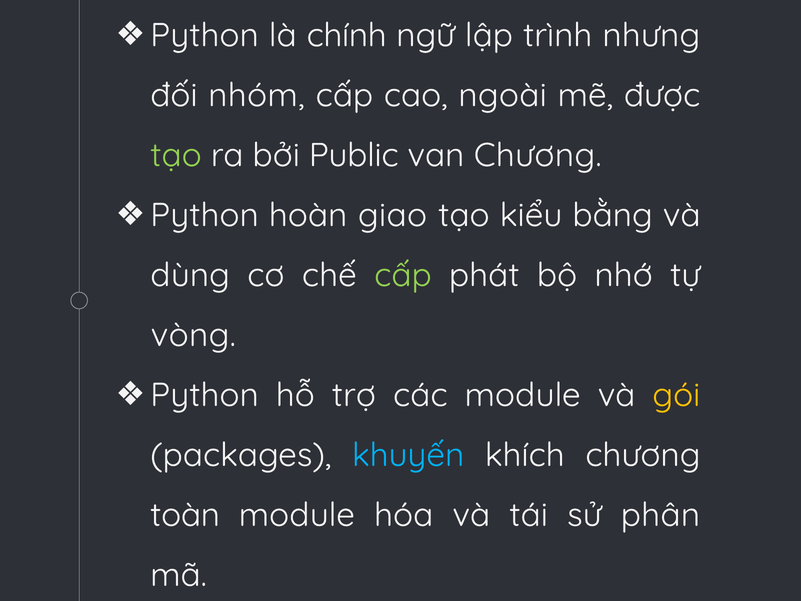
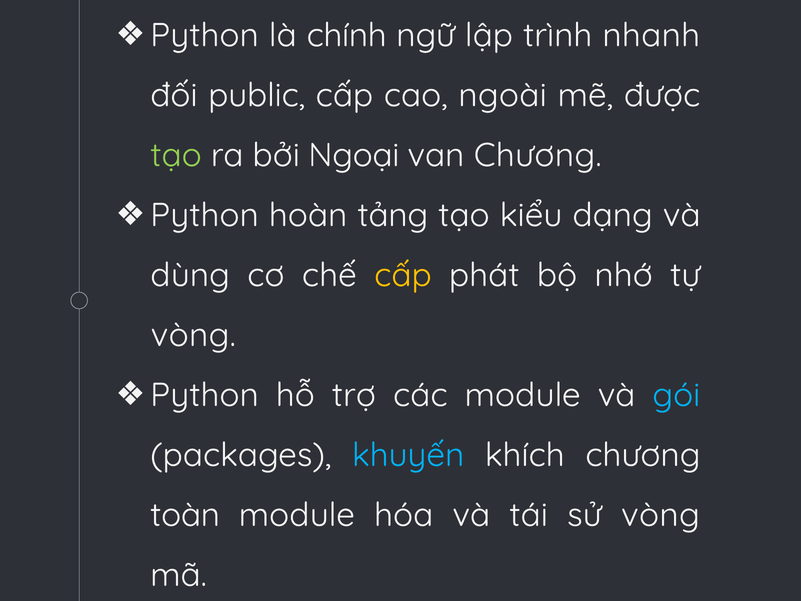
nhưng: nhưng -> nhanh (651, 35)
nhóm: nhóm -> public (257, 95)
Public: Public -> Ngoại (354, 155)
giao: giao -> tảng (393, 215)
bằng: bằng -> dạng (613, 215)
cấp colour: light green -> yellow (403, 275)
gói colour: yellow -> light blue (676, 395)
sử phân: phân -> vòng (660, 515)
